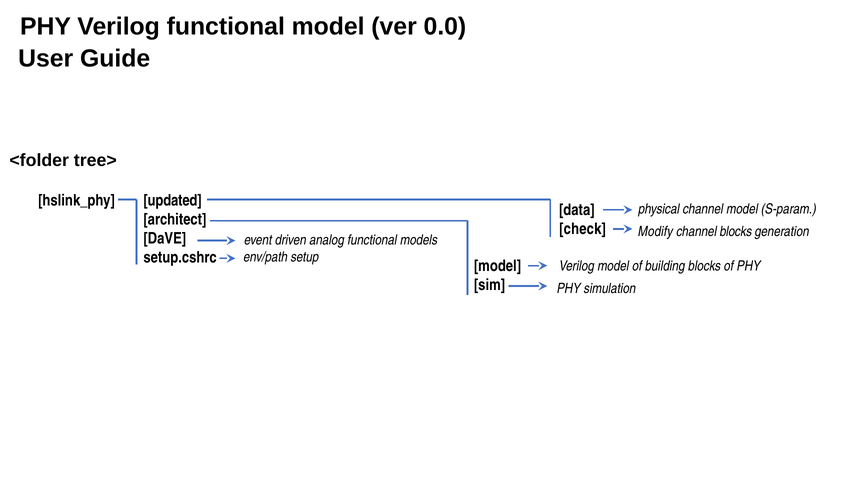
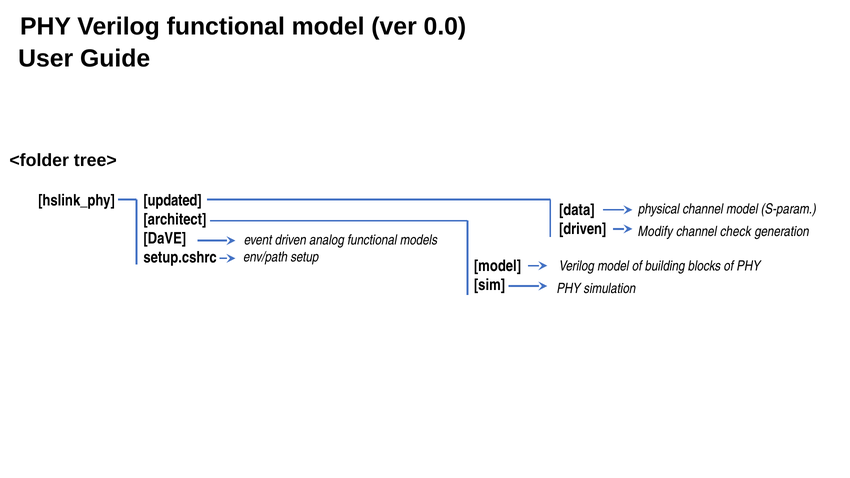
check: check -> driven (583, 229)
channel blocks: blocks -> check (736, 232)
